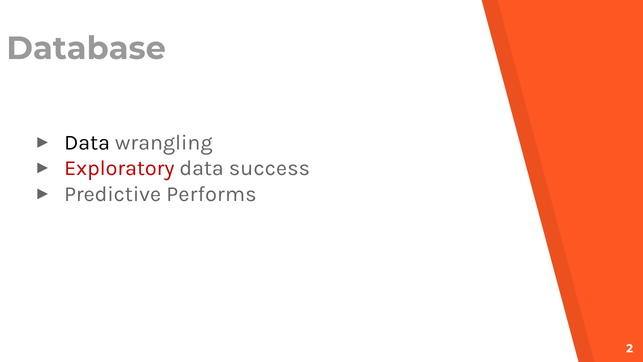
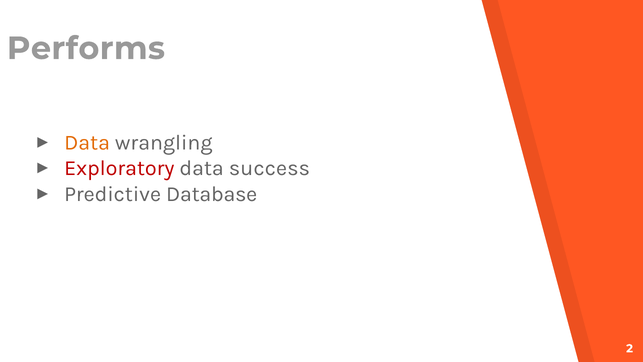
Database: Database -> Performs (86, 48)
Data colour: black -> orange (87, 143)
Performs: Performs -> Database (212, 194)
